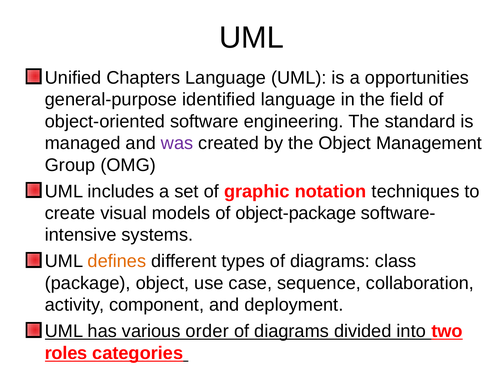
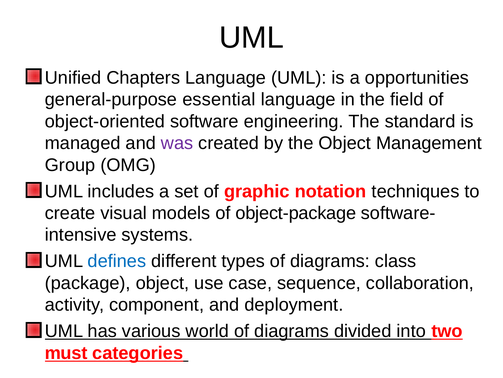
identified: identified -> essential (219, 99)
defines colour: orange -> blue (117, 261)
order: order -> world (207, 331)
roles: roles -> must (66, 352)
